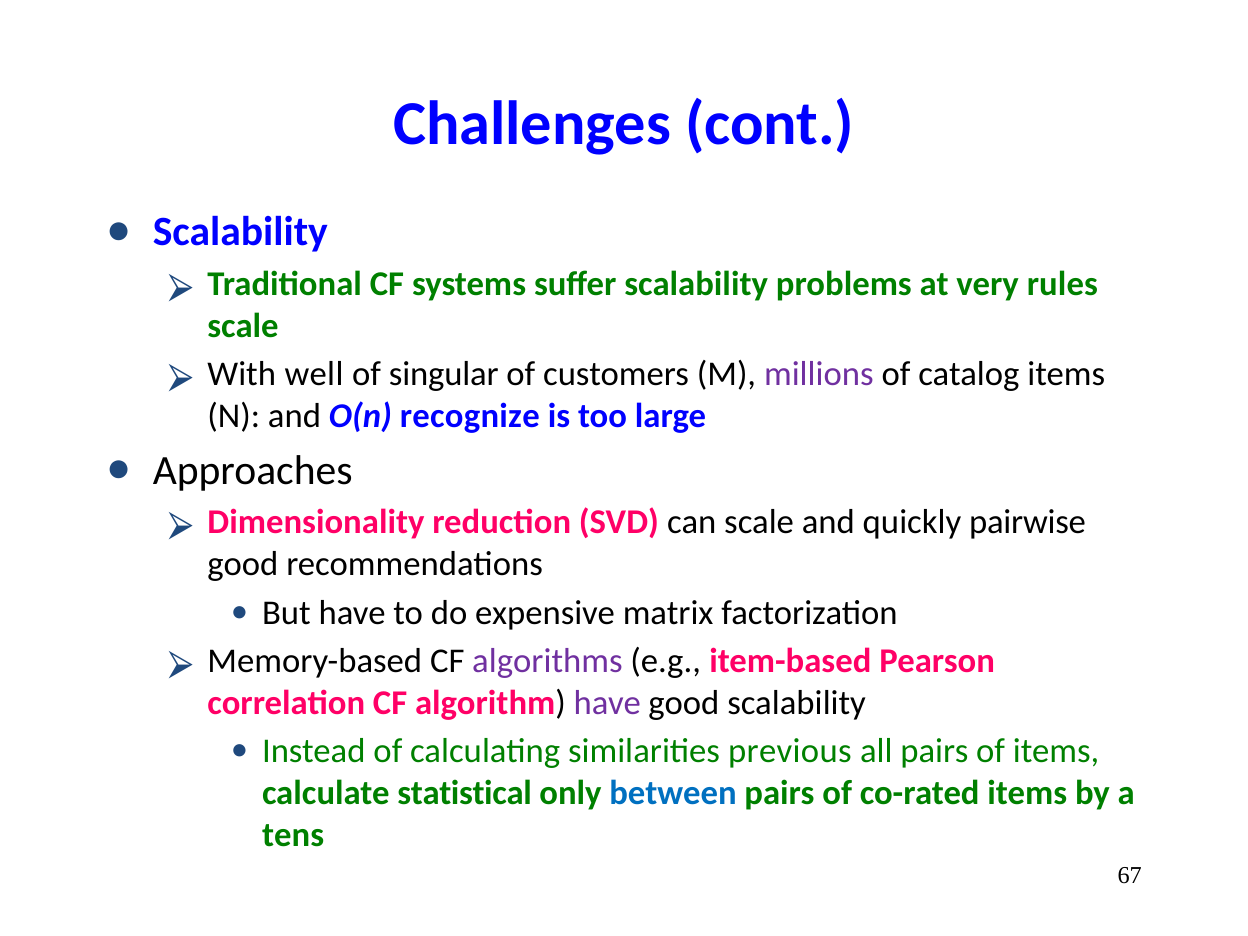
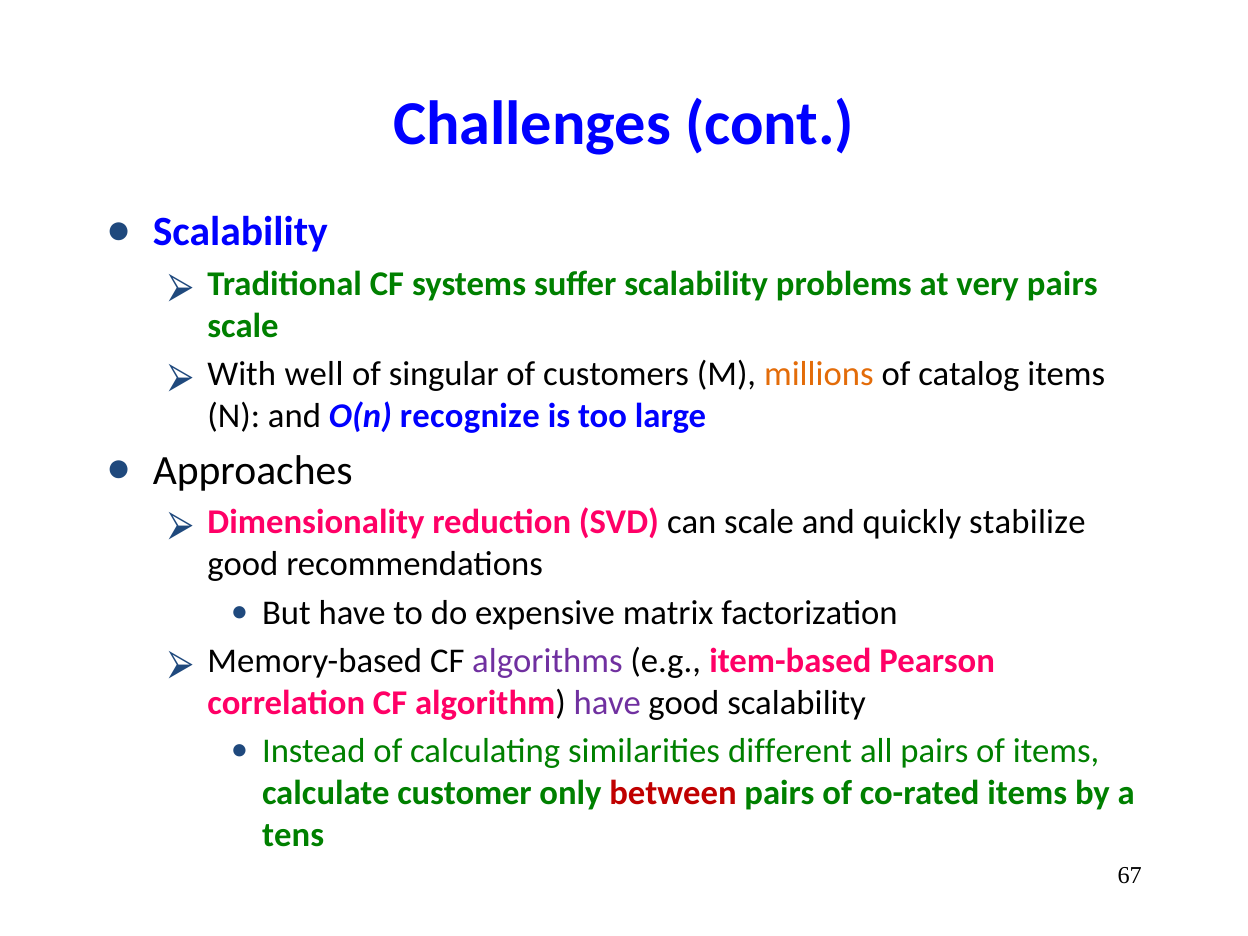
very rules: rules -> pairs (1062, 284)
millions colour: purple -> orange (819, 374)
pairwise: pairwise -> stabilize (1027, 522)
previous: previous -> different (790, 751)
statistical: statistical -> customer (465, 793)
between colour: blue -> red (673, 793)
